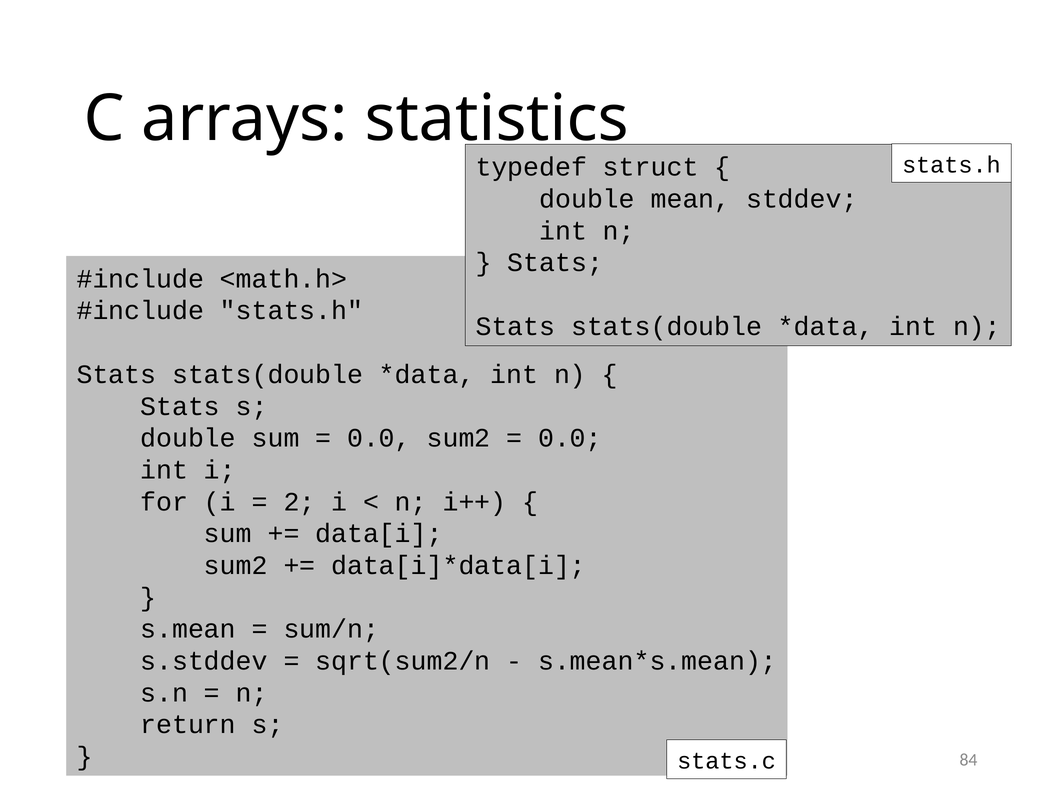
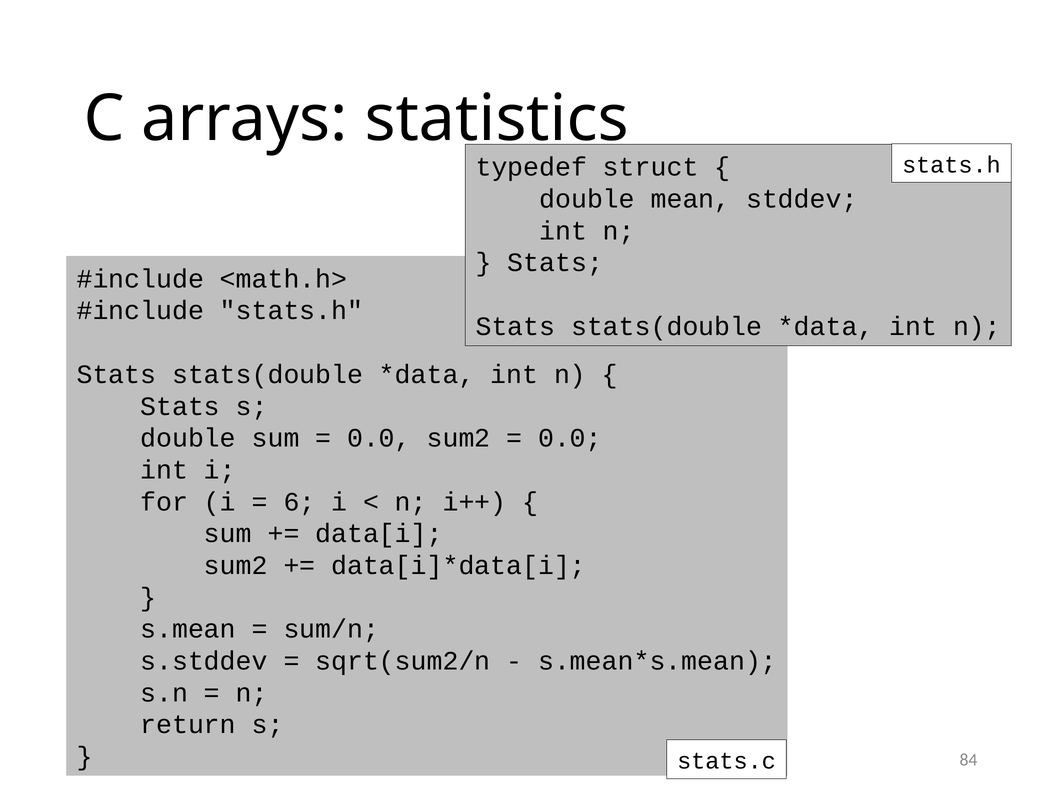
2: 2 -> 6 (299, 502)
